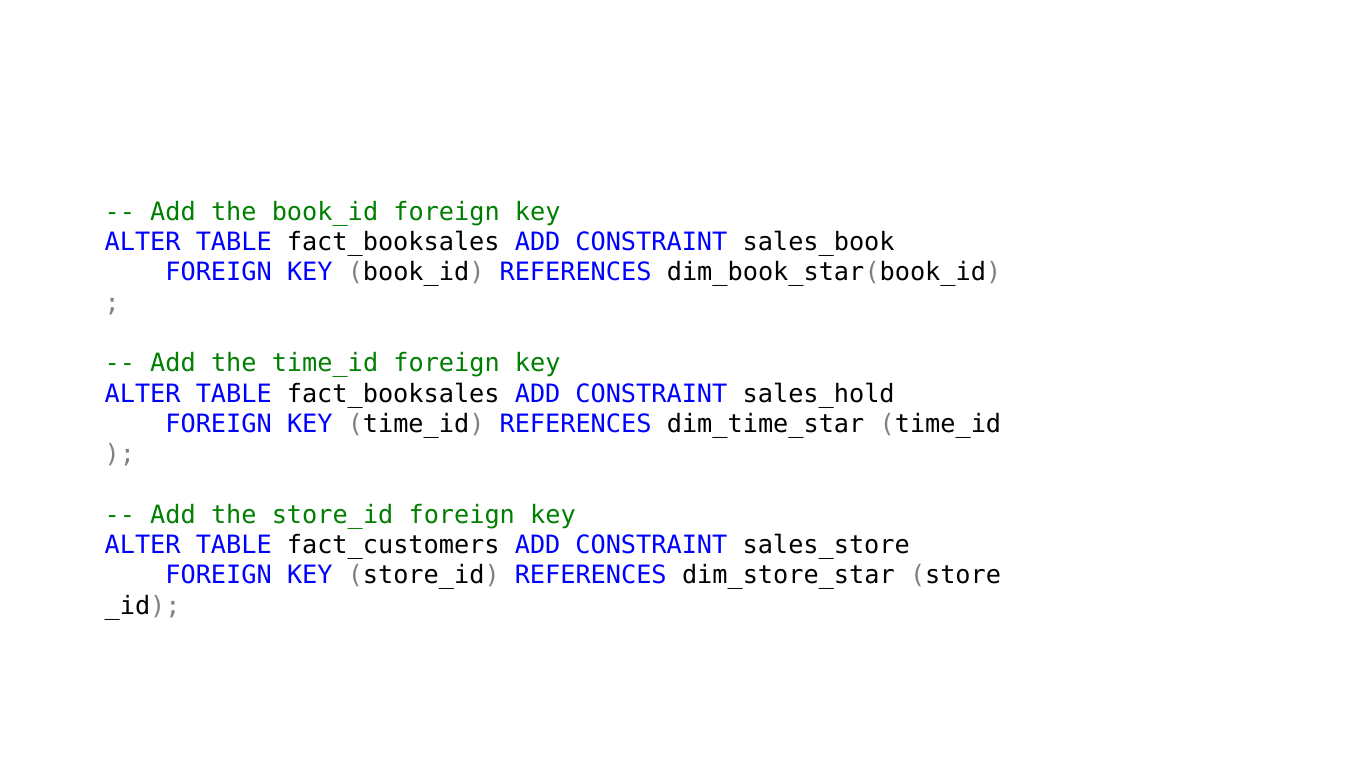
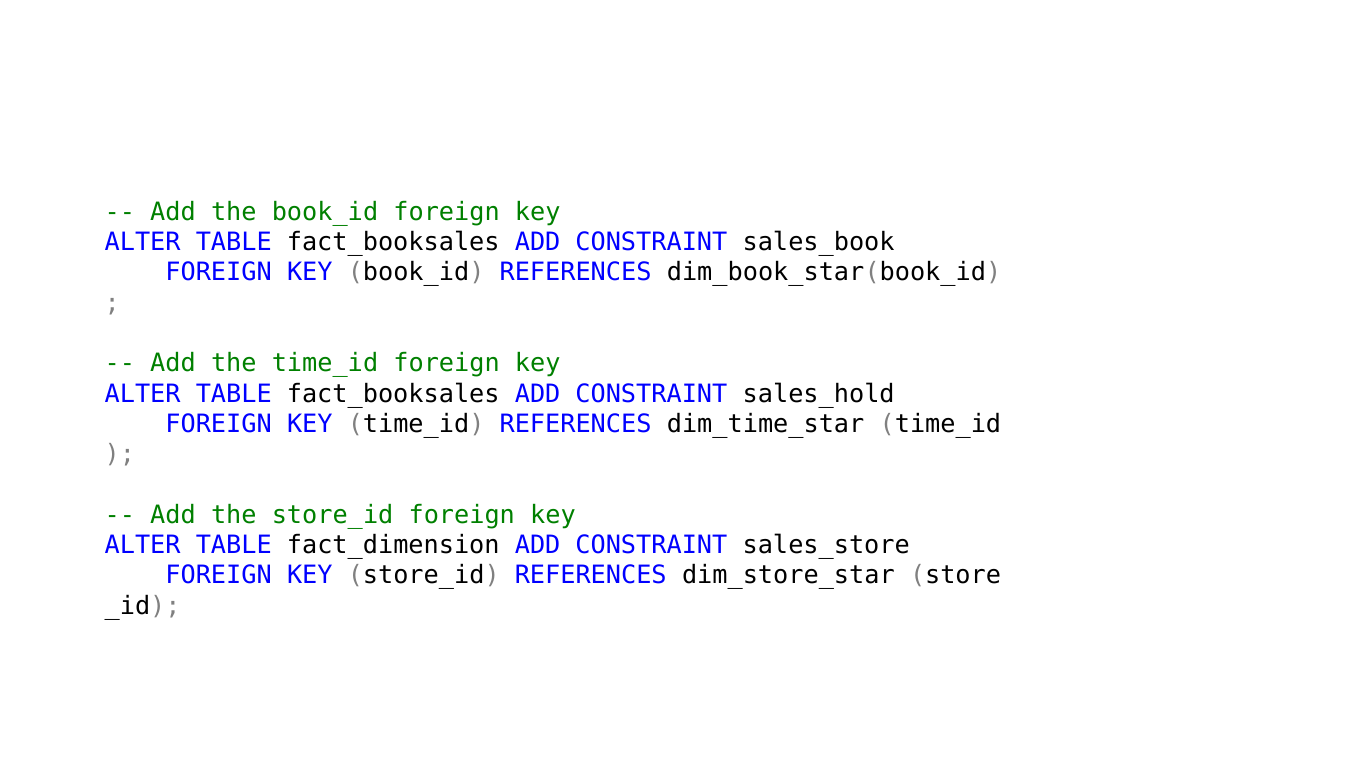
fact_customers: fact_customers -> fact_dimension (393, 545)
